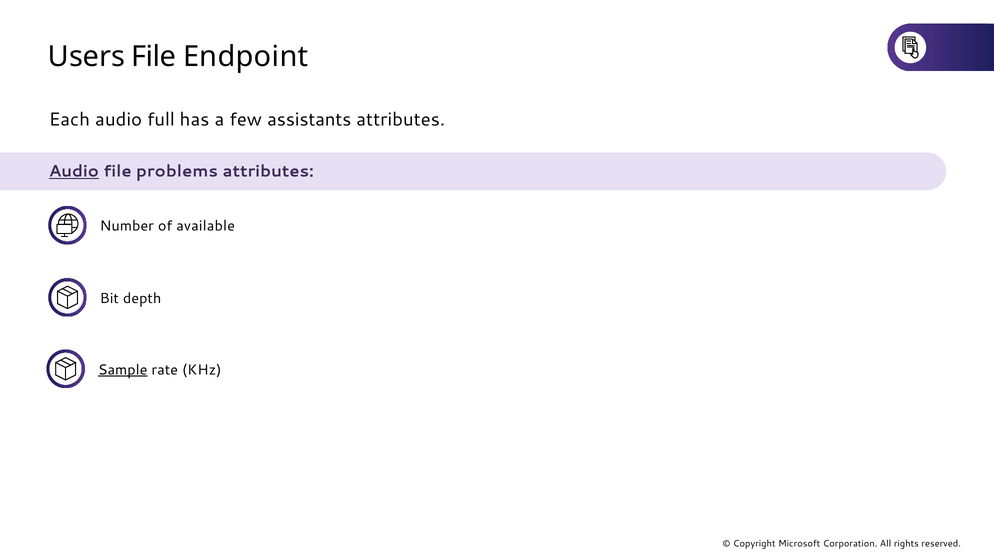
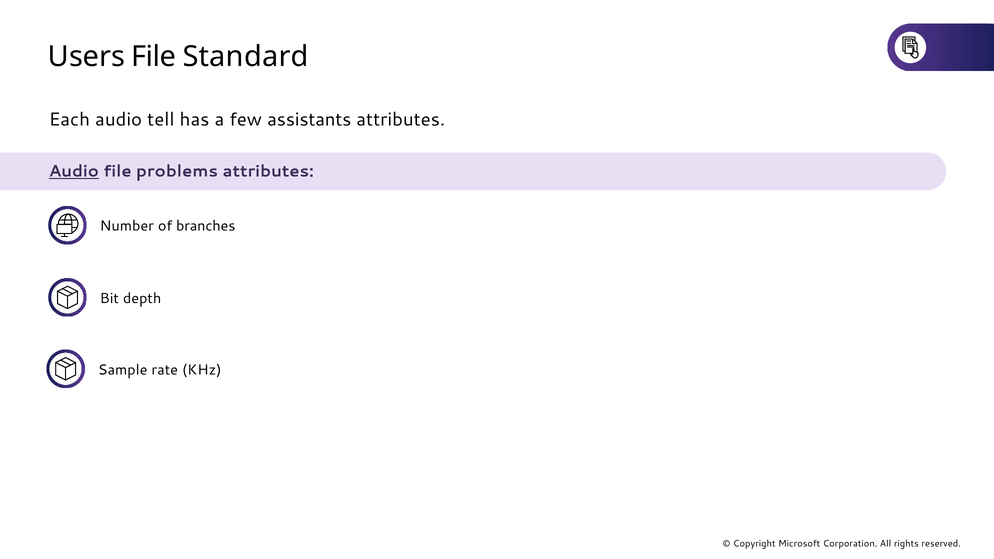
Endpoint: Endpoint -> Standard (246, 57)
full: full -> tell (161, 119)
available: available -> branches (206, 226)
Sample underline: present -> none (123, 370)
